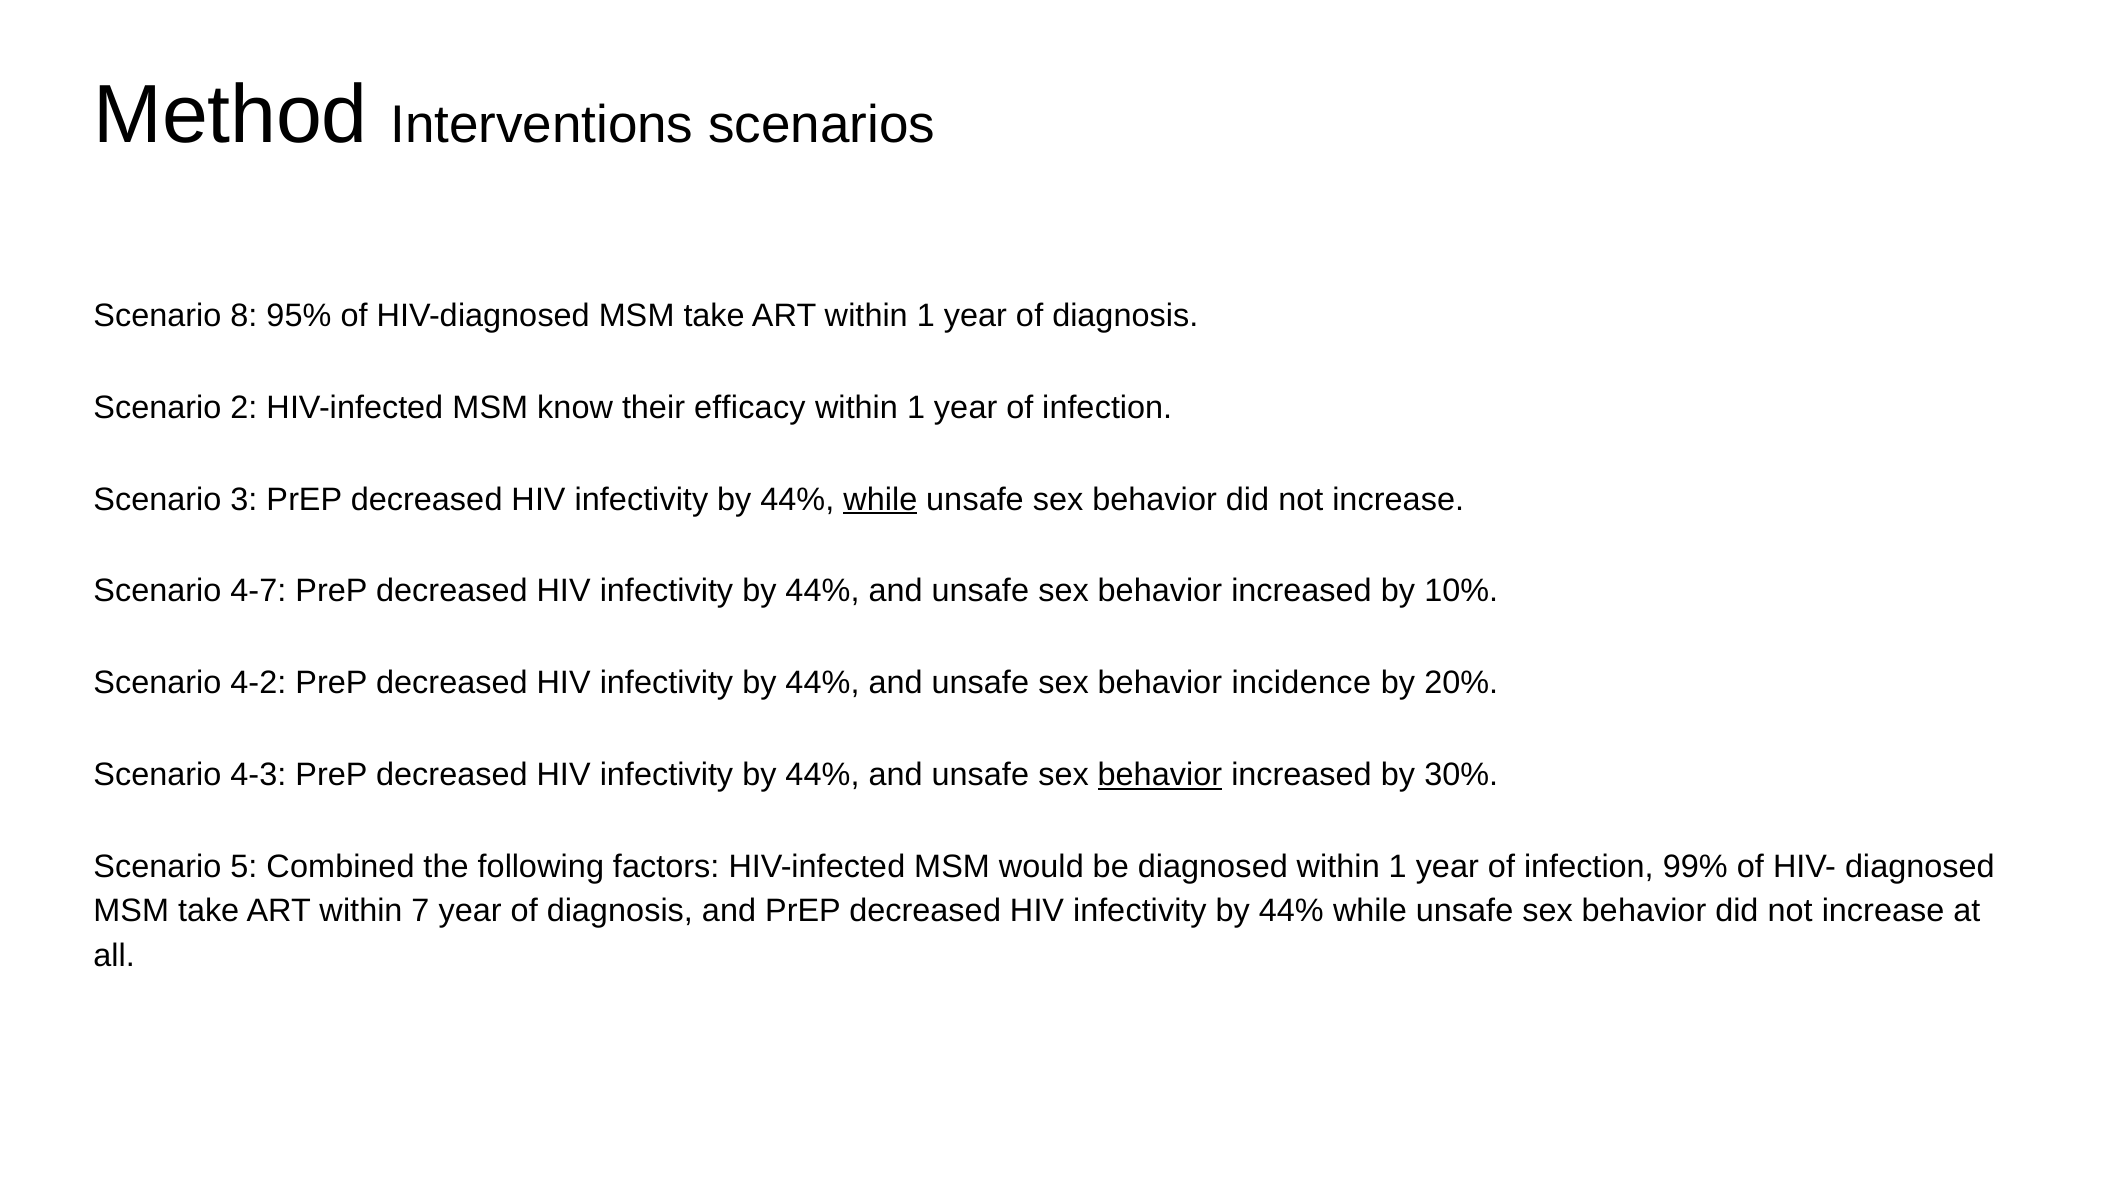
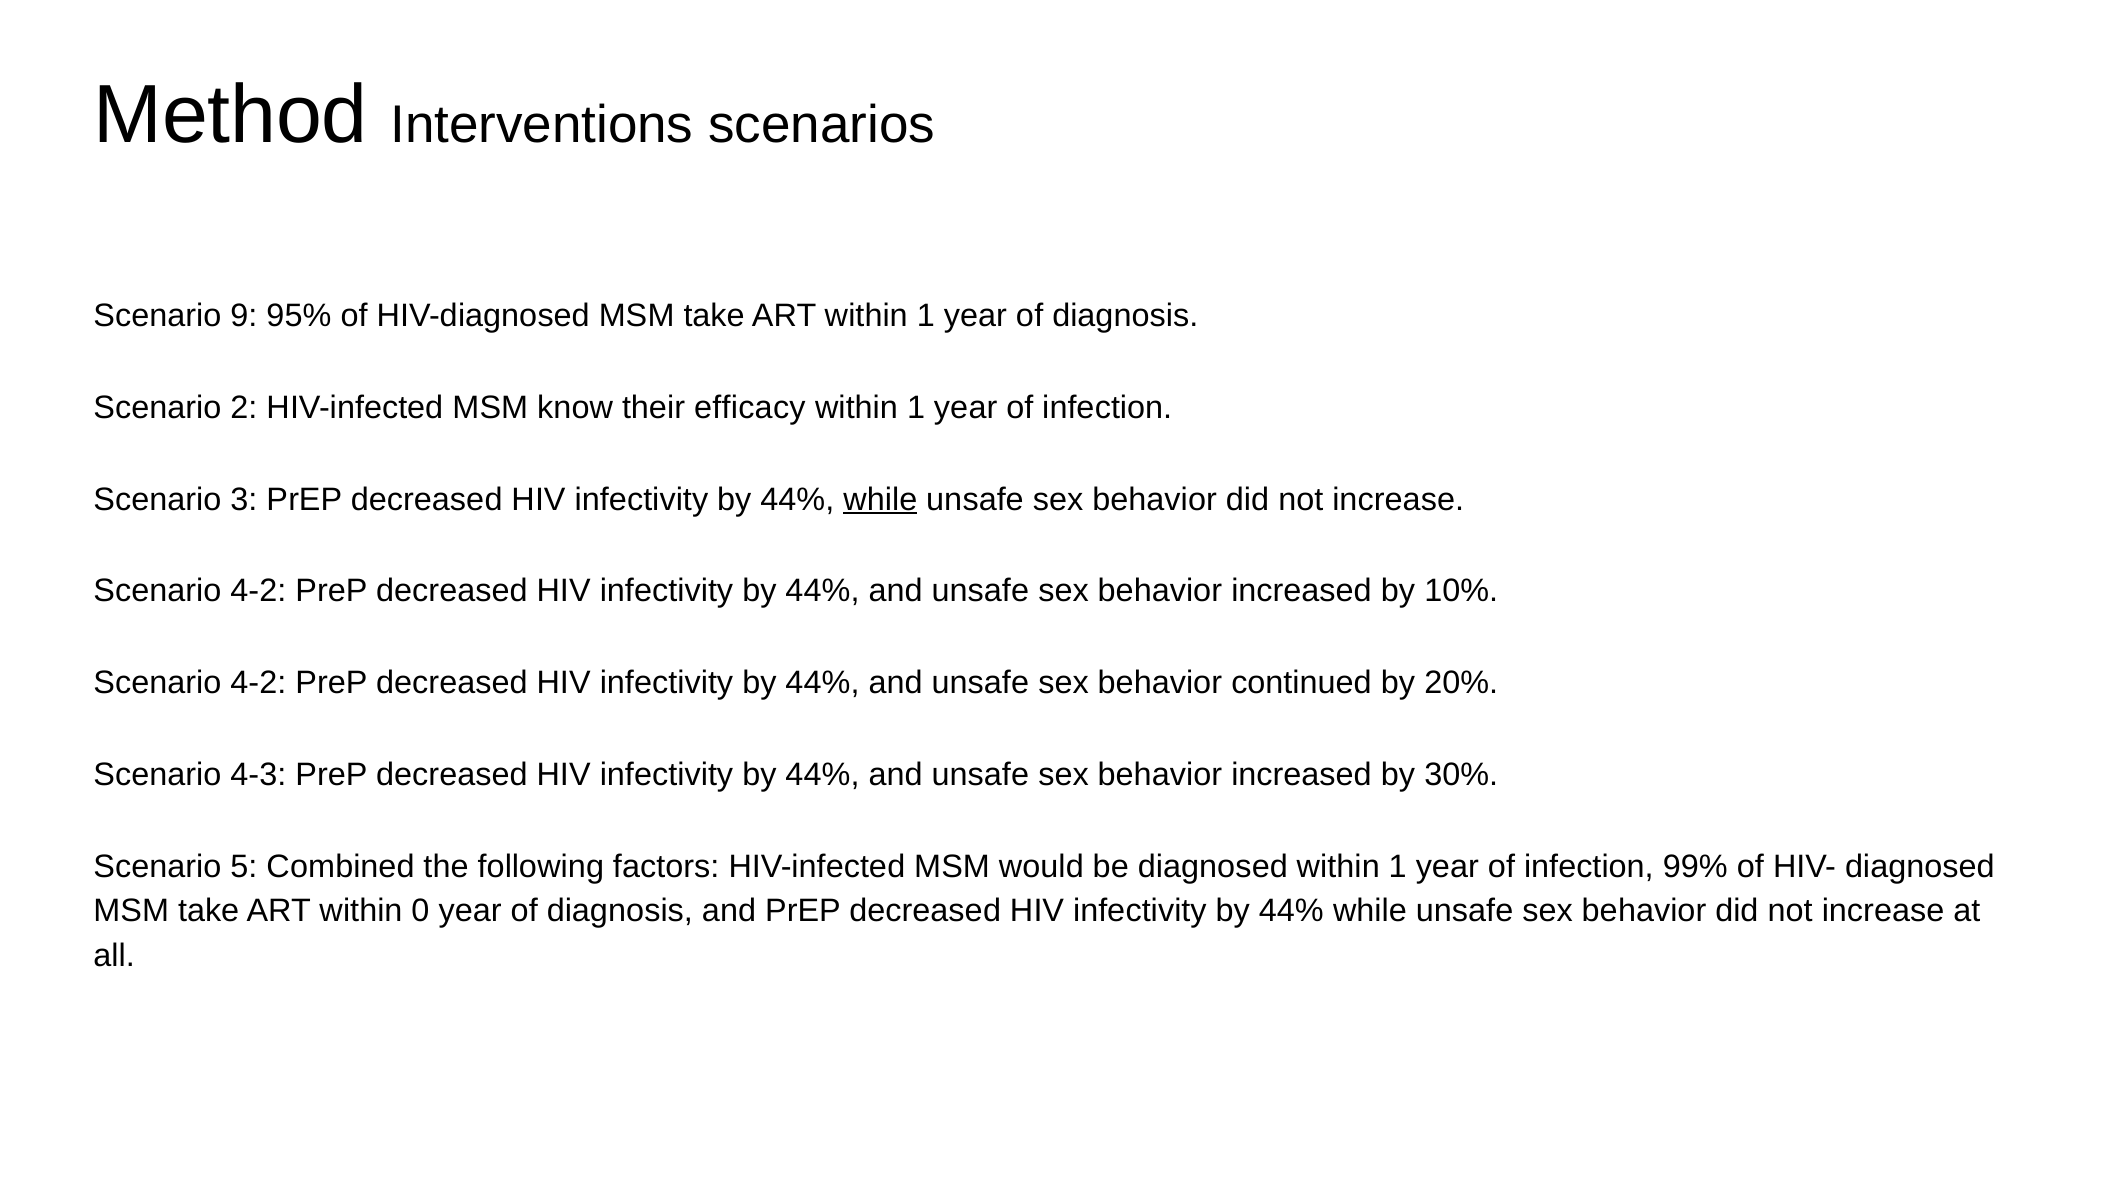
8: 8 -> 9 (244, 316)
4-7: 4-7 -> 4-2 (258, 591)
incidence: incidence -> continued (1301, 683)
behavior underline: present -> none (1160, 774)
7: 7 -> 0 (420, 911)
